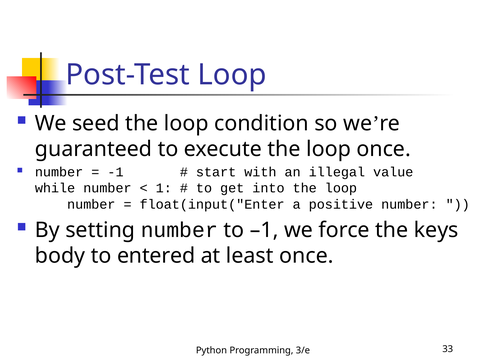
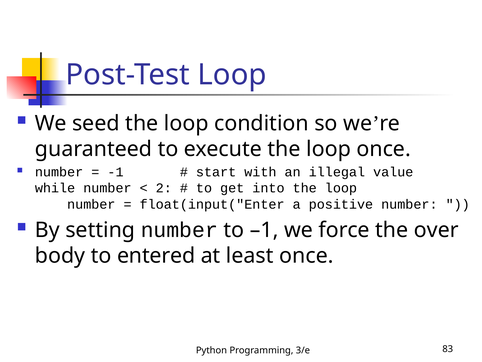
1: 1 -> 2 (164, 188)
keys: keys -> over (436, 230)
33: 33 -> 83 (448, 349)
